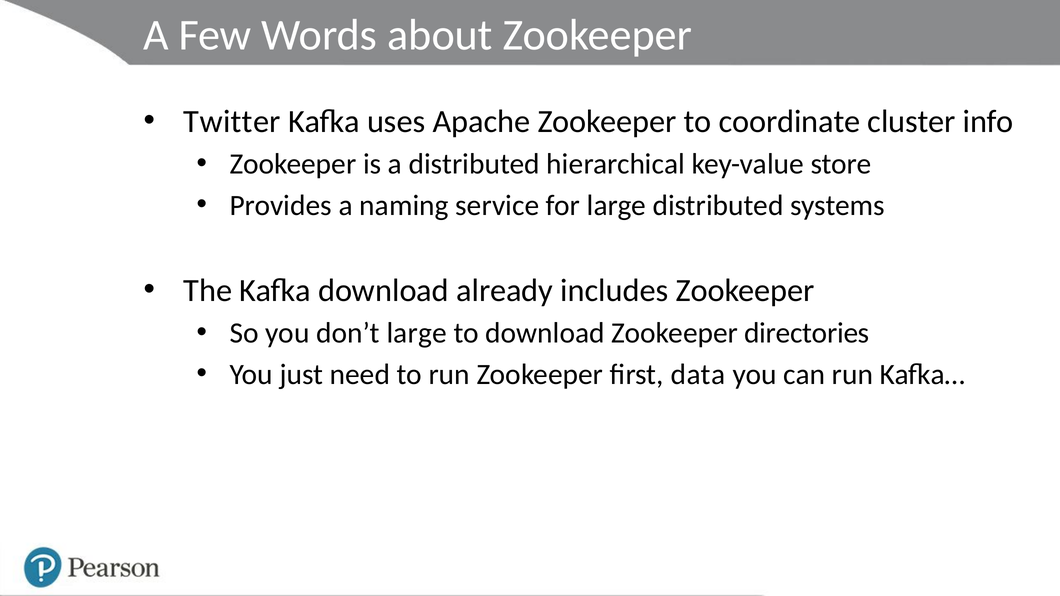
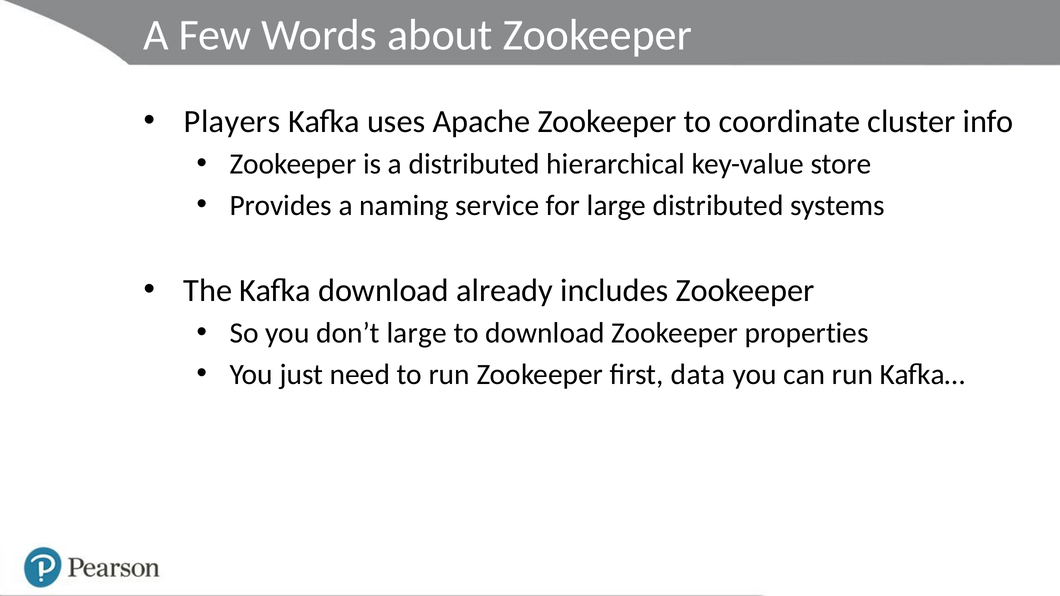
Twitter: Twitter -> Players (232, 121)
directories: directories -> properties (807, 333)
